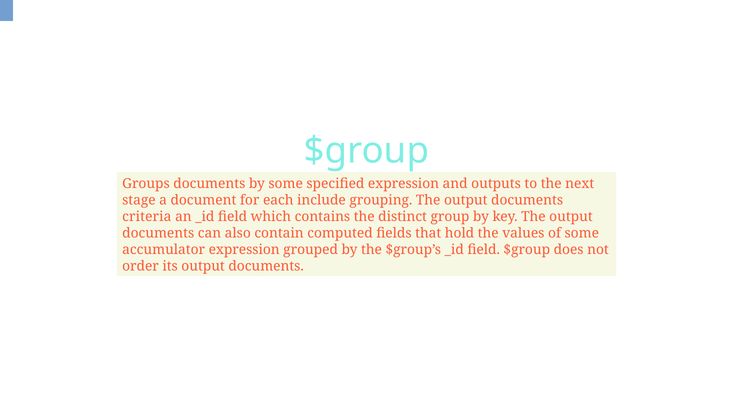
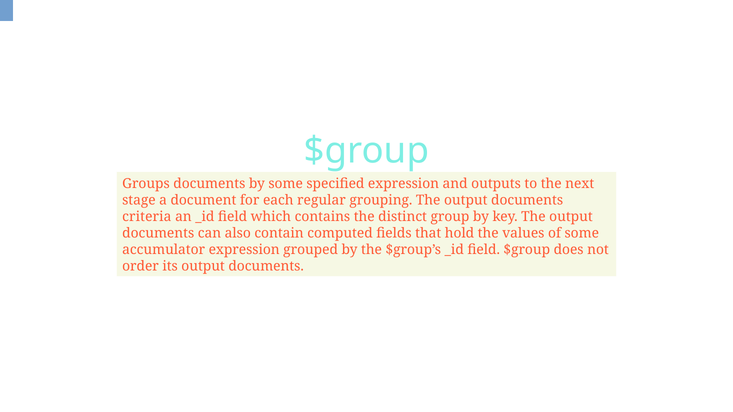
include: include -> regular (321, 200)
